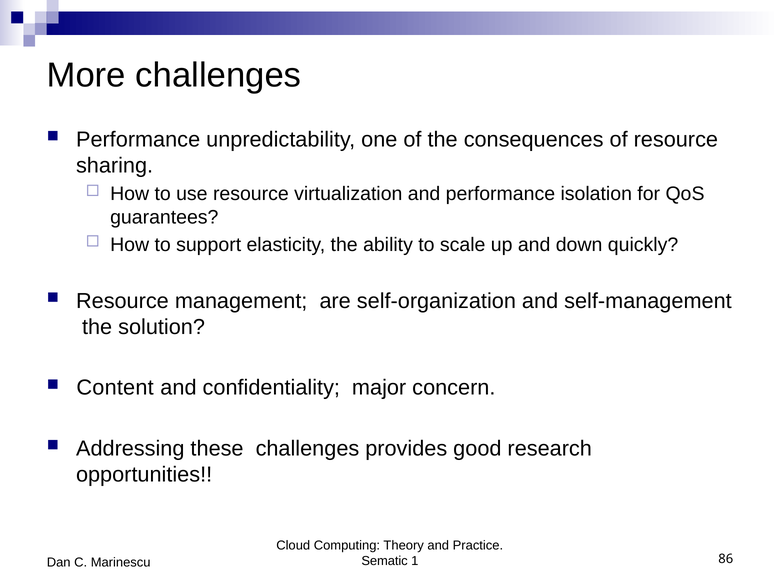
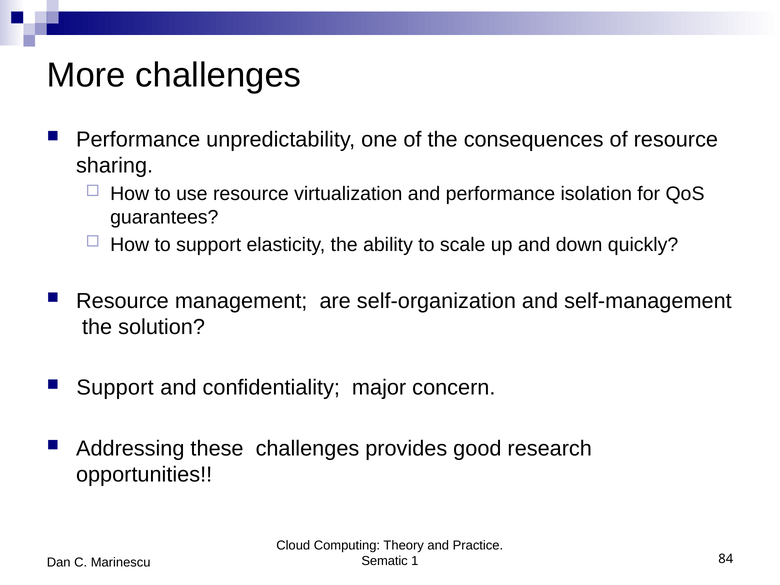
Content: Content -> Support (115, 388)
86: 86 -> 84 (726, 559)
